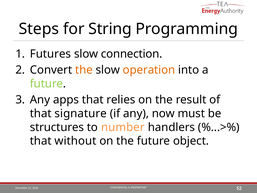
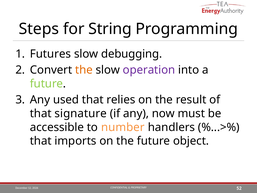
connection: connection -> debugging (132, 54)
operation colour: orange -> purple (149, 70)
apps: apps -> used (66, 100)
structures: structures -> accessible (57, 127)
without: without -> imports (75, 141)
